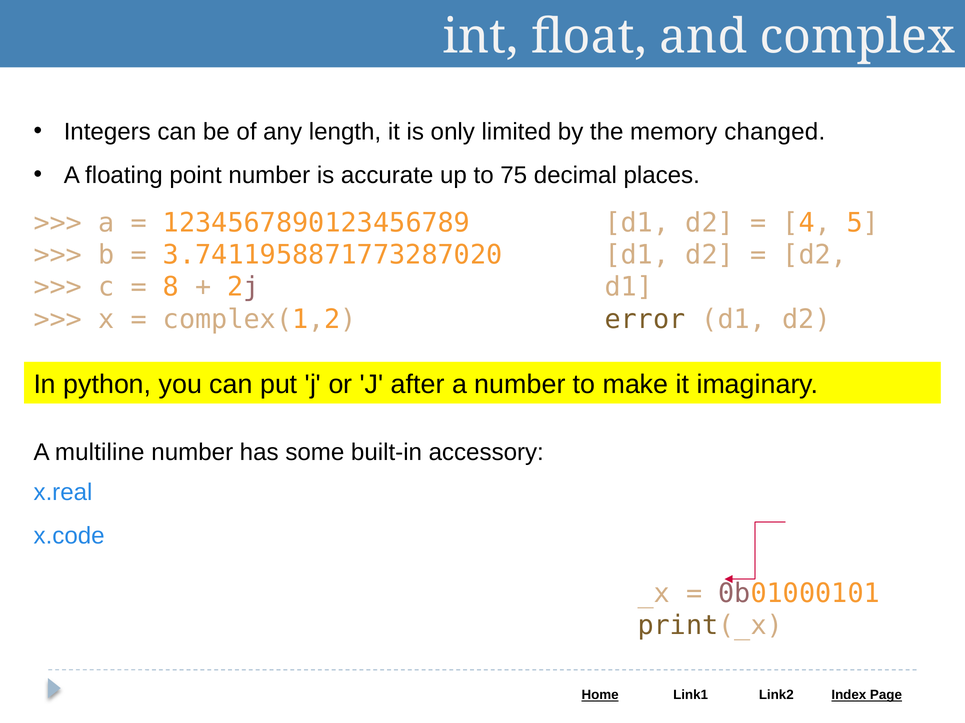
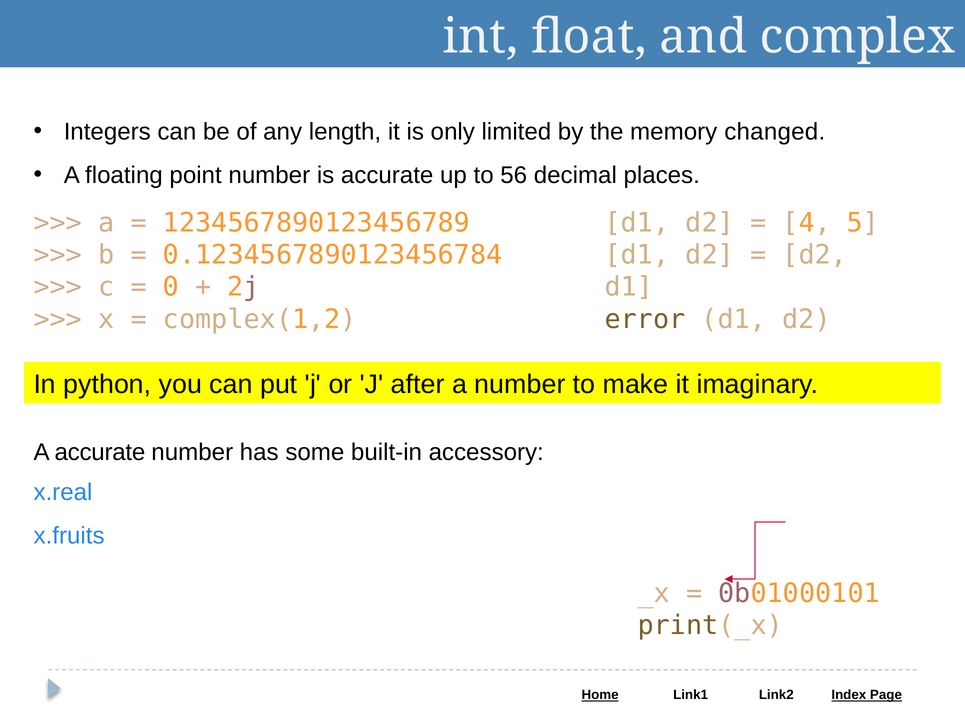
75: 75 -> 56 (514, 175)
3.7411958871773287020: 3.7411958871773287020 -> 0.1234567890123456784 (333, 255)
8: 8 -> 0 (171, 287)
A multiline: multiline -> accurate (100, 453)
x.code: x.code -> x.fruits (69, 536)
